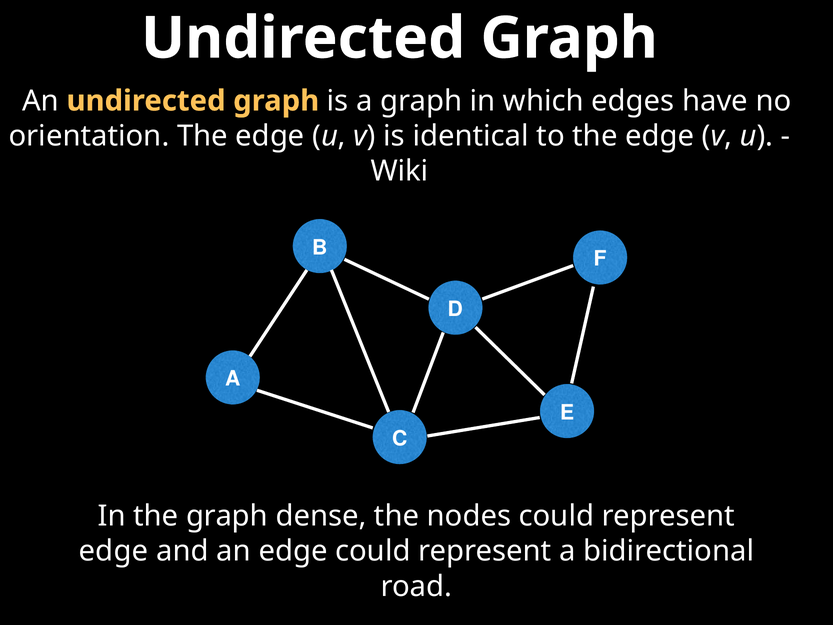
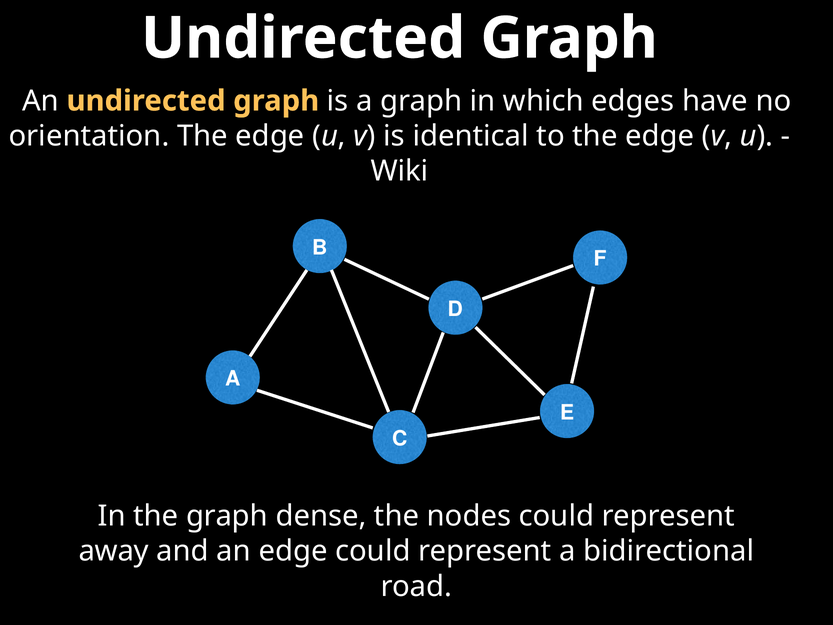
edge: edge -> away (114, 551)
